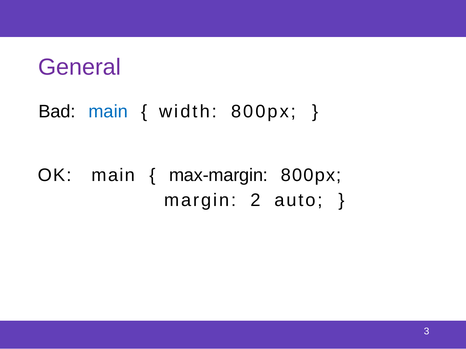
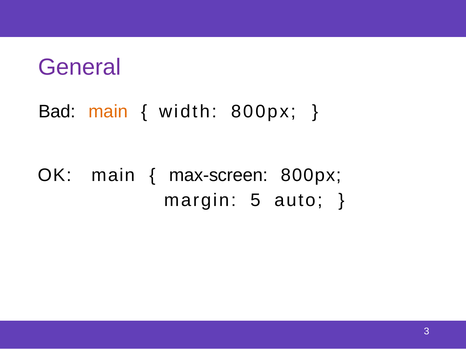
main colour: blue -> orange (108, 112)
max-margin: max-margin -> max-screen (218, 176)
2: 2 -> 5 (255, 200)
